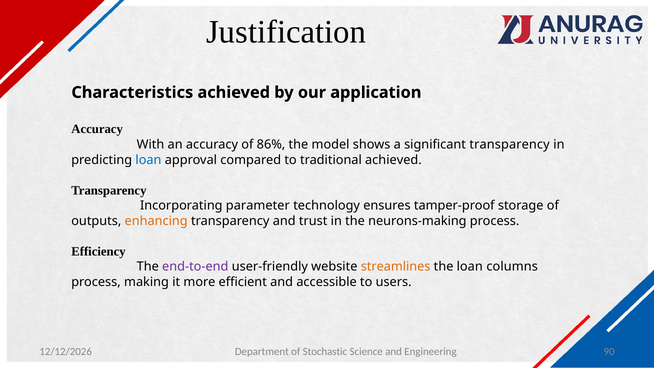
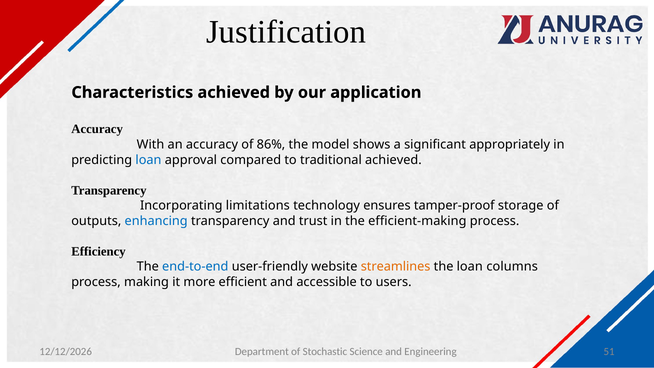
significant transparency: transparency -> appropriately (510, 144)
parameter: parameter -> limitations (258, 206)
enhancing colour: orange -> blue (156, 221)
neurons-making: neurons-making -> efficient-making (417, 221)
end-to-end colour: purple -> blue (195, 267)
90: 90 -> 51 (609, 351)
